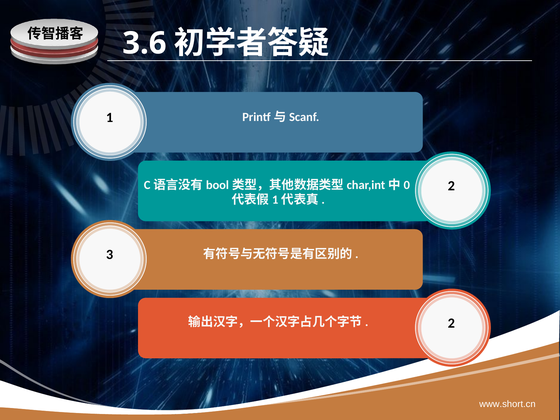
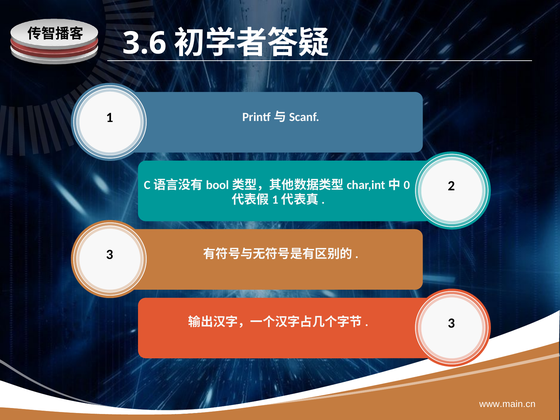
2: 2 -> 3 (451, 323)
www.short.cn: www.short.cn -> www.main.cn (507, 404)
